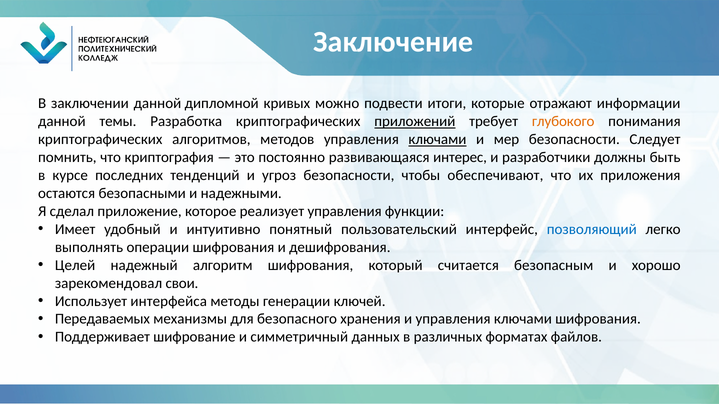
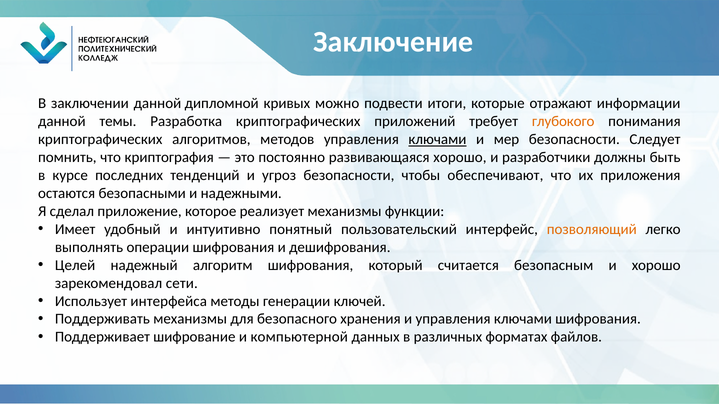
приложений underline: present -> none (415, 122)
развивающаяся интерес: интерес -> хорошо (460, 158)
реализует управления: управления -> механизмы (345, 211)
позволяющий colour: blue -> orange (592, 229)
свои: свои -> сети (182, 283)
Передаваемых: Передаваемых -> Поддерживать (102, 319)
симметричный: симметричный -> компьютерной (299, 337)
